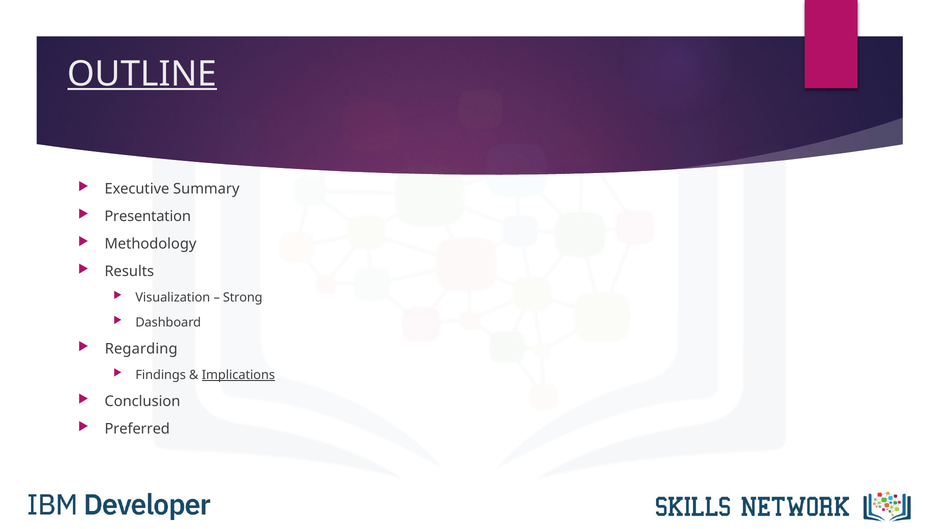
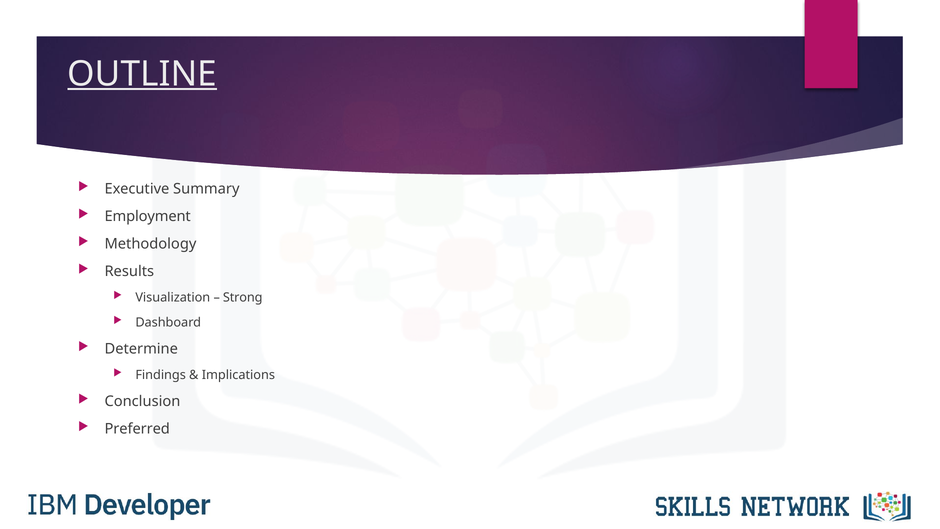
Presentation: Presentation -> Employment (148, 216)
Regarding: Regarding -> Determine (141, 349)
Implications underline: present -> none (238, 375)
